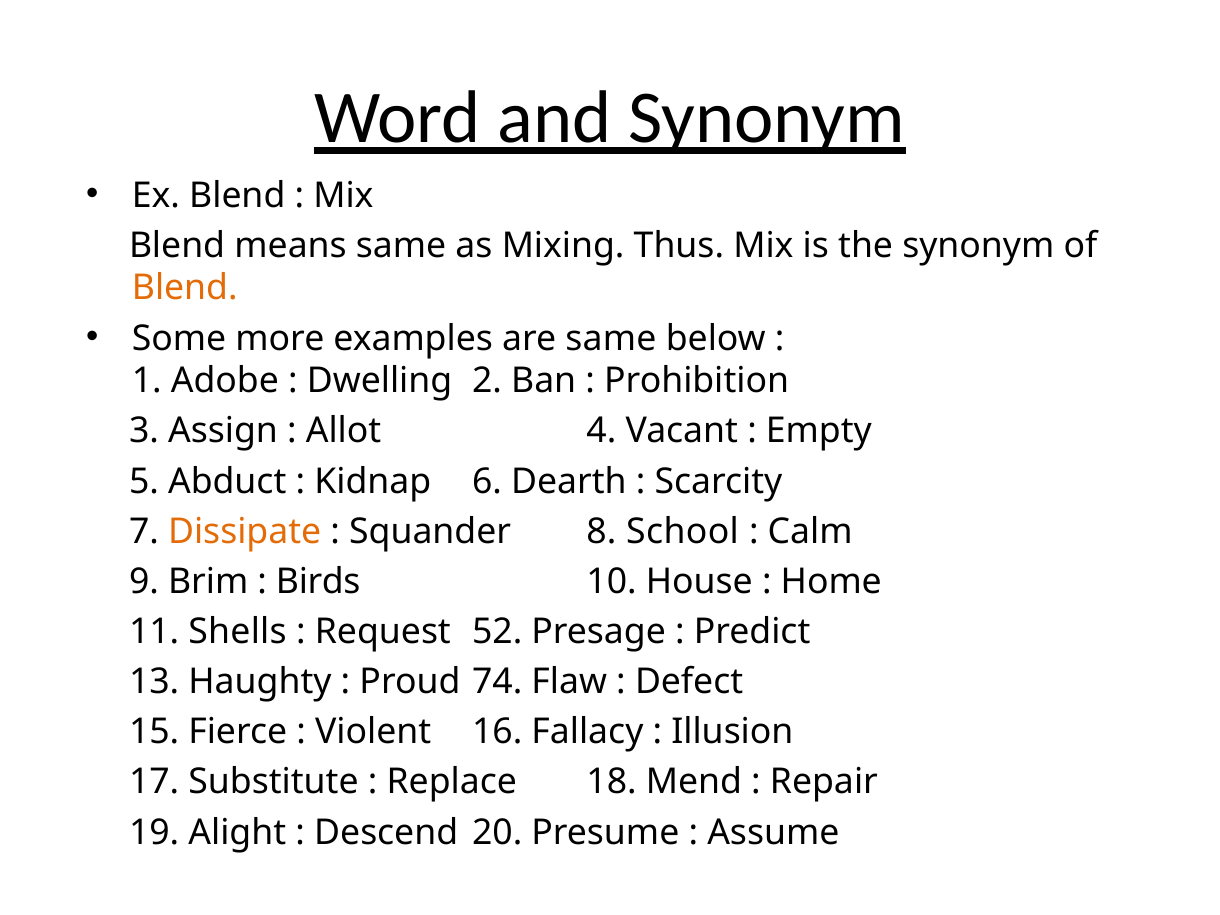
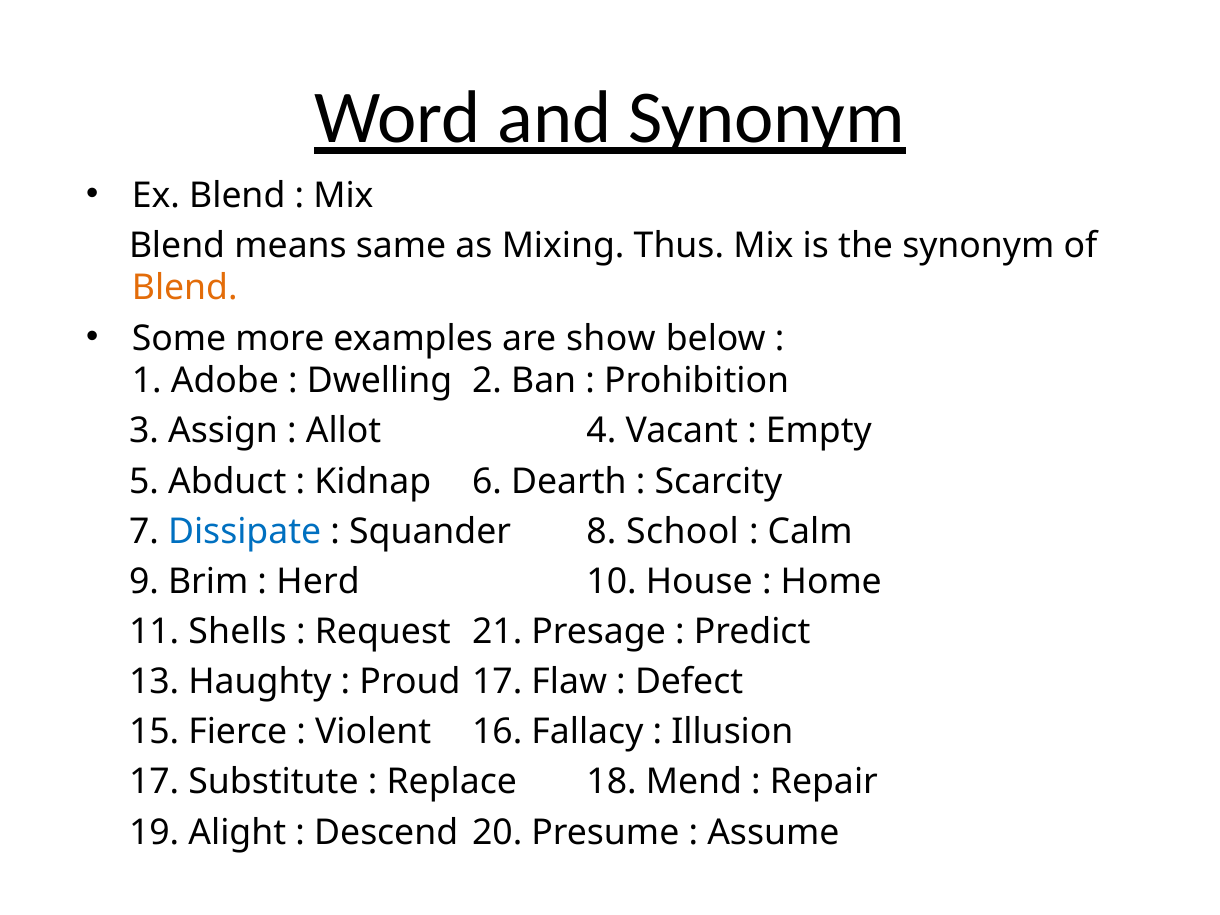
are same: same -> show (611, 338)
Dissipate colour: orange -> blue (245, 531)
Birds: Birds -> Herd (318, 582)
52: 52 -> 21 (497, 632)
Proud 74: 74 -> 17 (497, 682)
